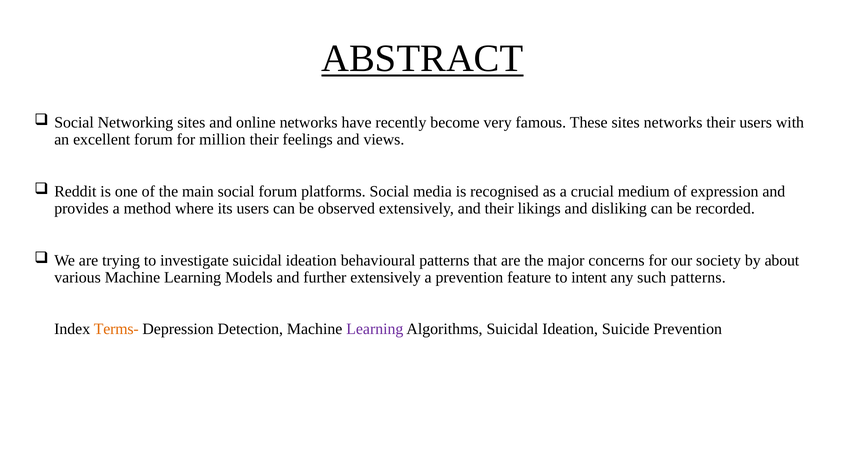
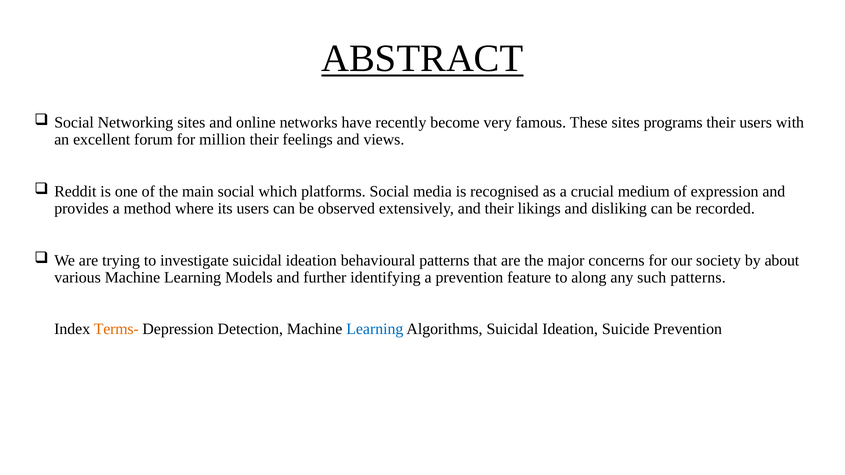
sites networks: networks -> programs (673, 123)
social forum: forum -> which (278, 192)
further extensively: extensively -> identifying (385, 278)
intent: intent -> along (589, 278)
Learning colour: purple -> blue (375, 329)
